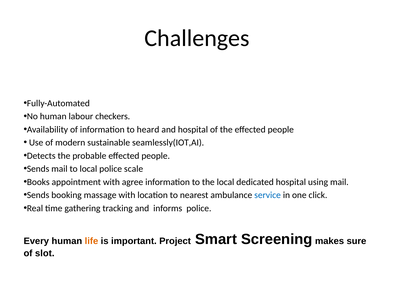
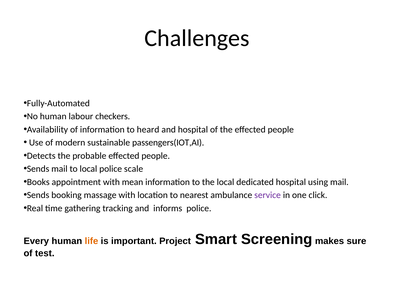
seamlessly(IOT,AI: seamlessly(IOT,AI -> passengers(IOT,AI (168, 143)
agree: agree -> mean (133, 182)
service colour: blue -> purple (268, 195)
slot: slot -> test (45, 254)
